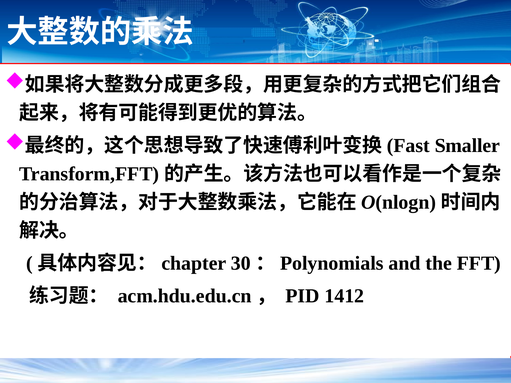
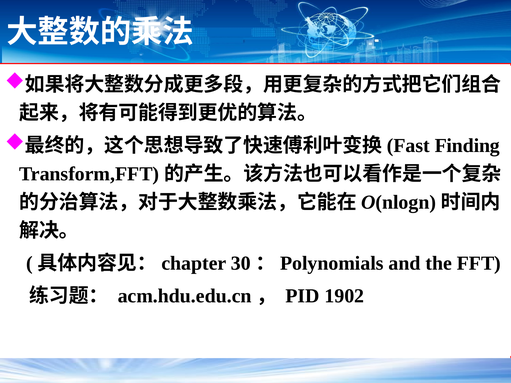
Smaller: Smaller -> Finding (467, 146)
1412: 1412 -> 1902 (344, 296)
